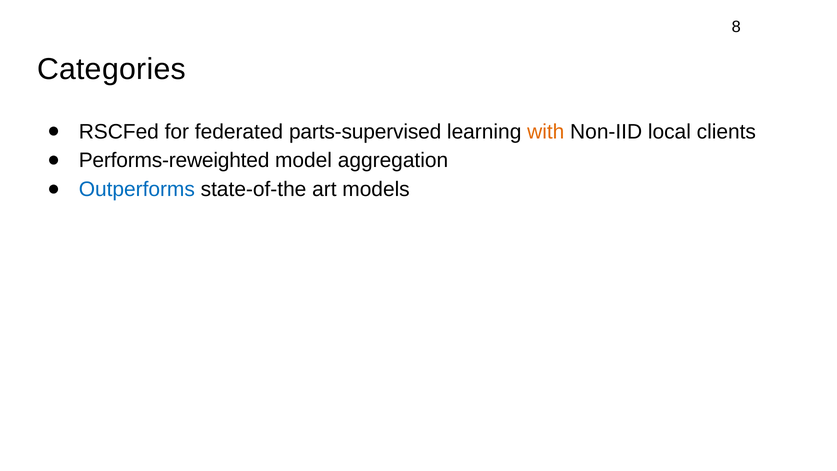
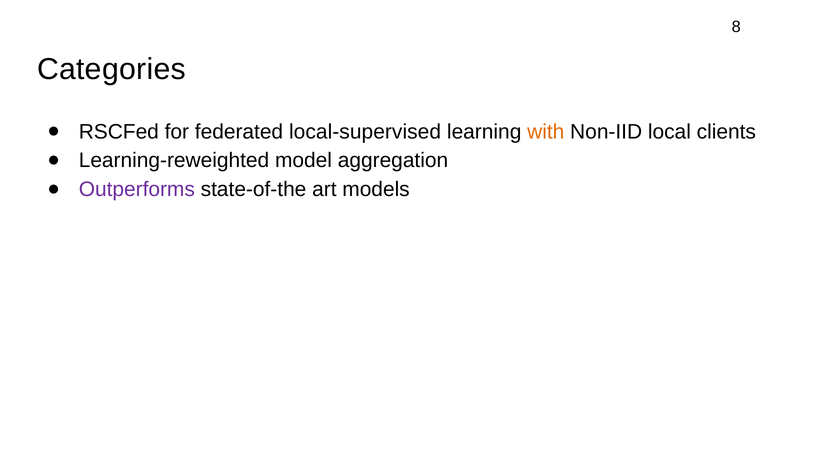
parts-supervised: parts-supervised -> local-supervised (365, 132)
Performs-reweighted: Performs-reweighted -> Learning-reweighted (174, 160)
Outperforms colour: blue -> purple (137, 189)
